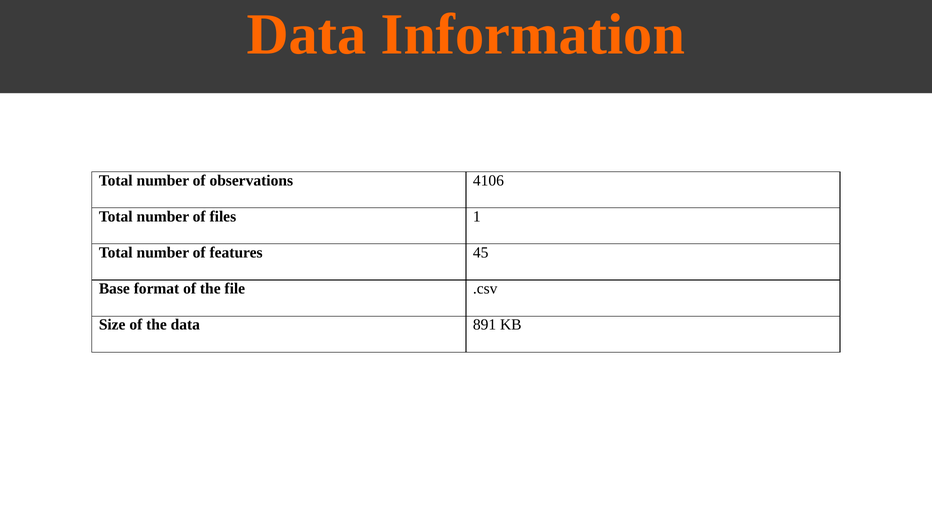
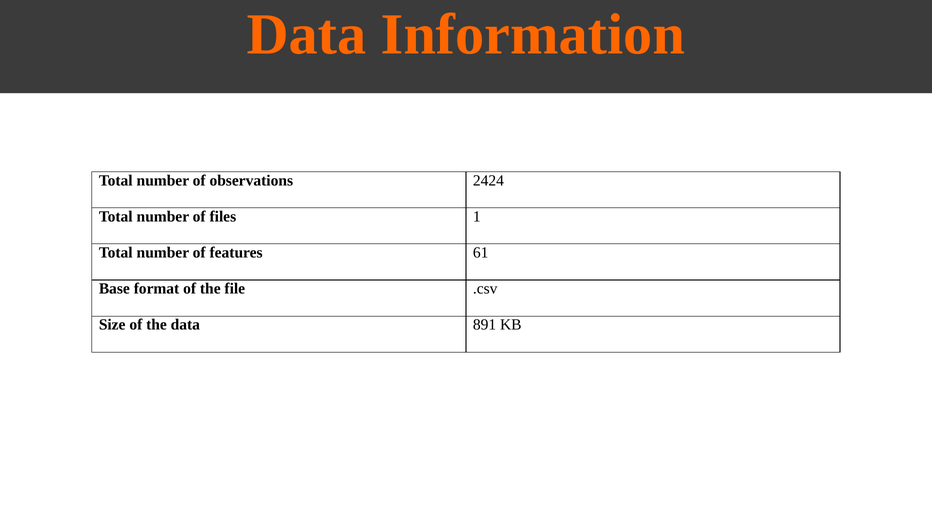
4106: 4106 -> 2424 (488, 181)
45: 45 -> 61 (481, 253)
